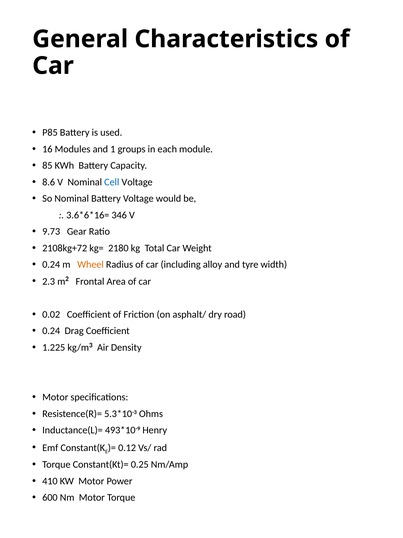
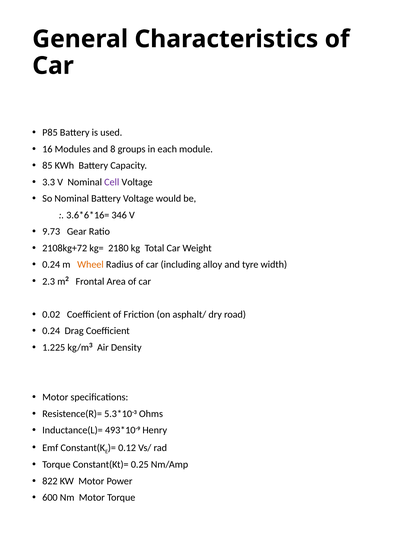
1: 1 -> 8 (113, 149)
8.6: 8.6 -> 3.3 (49, 182)
Cell colour: blue -> purple (112, 182)
410: 410 -> 822 (50, 480)
